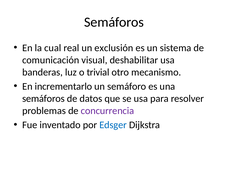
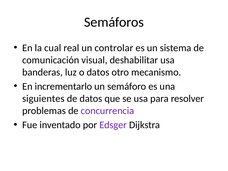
exclusión: exclusión -> controlar (114, 48)
o trivial: trivial -> datos (98, 72)
semáforos: semáforos -> siguientes (43, 99)
Edsger colour: blue -> purple (113, 125)
